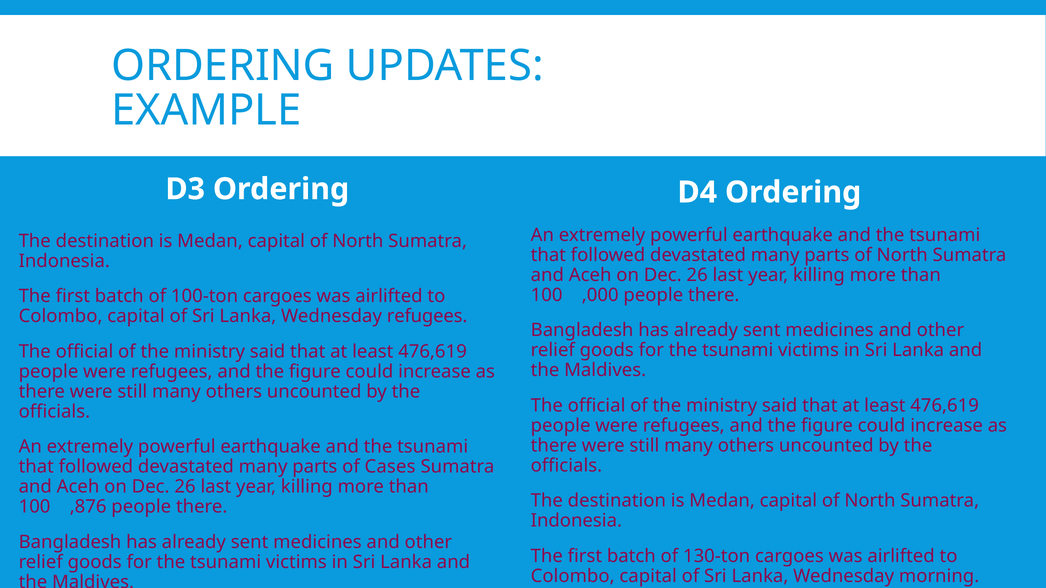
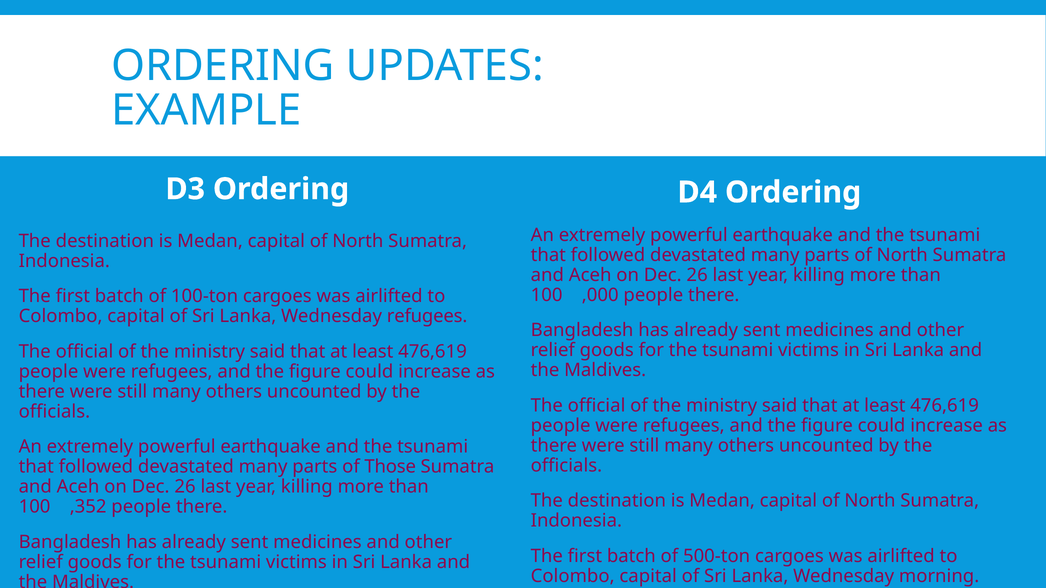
Cases: Cases -> Those (390, 467)
,876: ,876 -> ,352 (88, 507)
130-ton: 130-ton -> 500-ton (717, 556)
